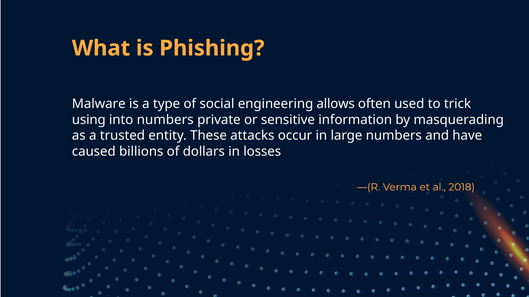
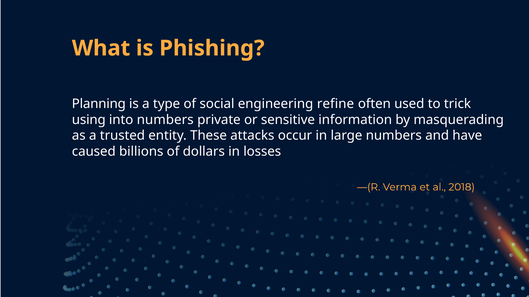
Malware: Malware -> Planning (99, 104)
allows: allows -> refine (336, 104)
